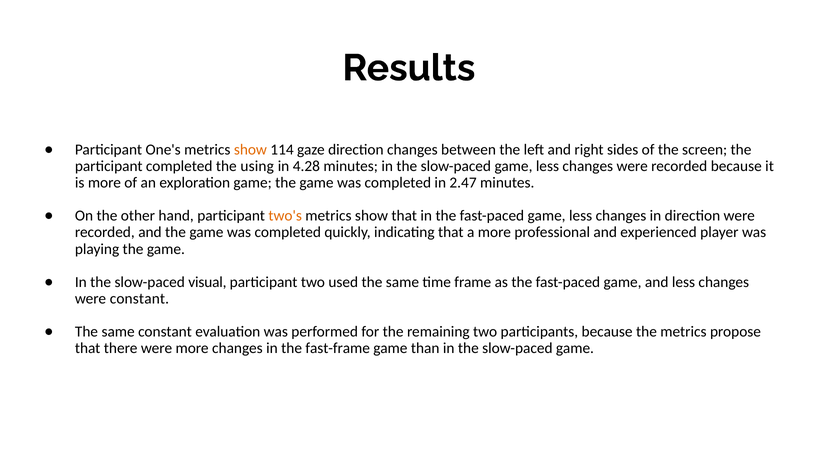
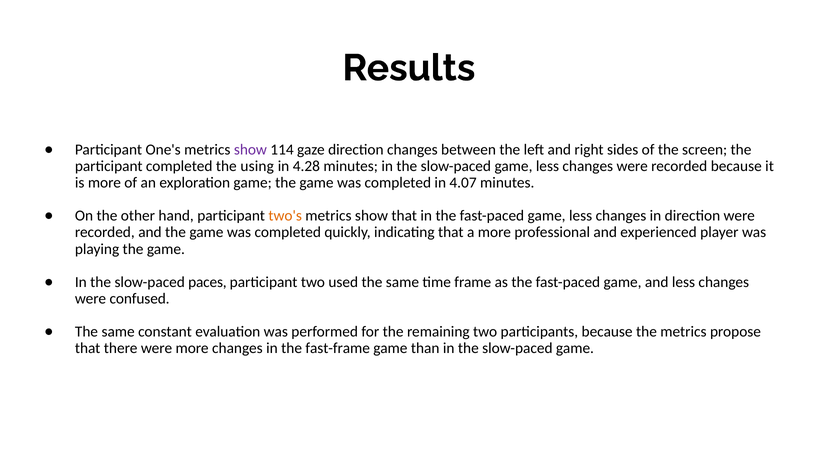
show colour: orange -> purple (250, 150)
2.47: 2.47 -> 4.07 (463, 183)
visual: visual -> paces (207, 282)
were constant: constant -> confused (140, 299)
